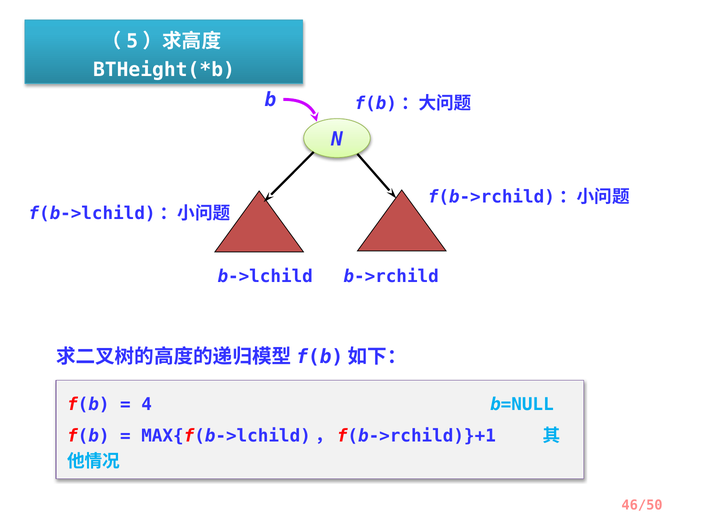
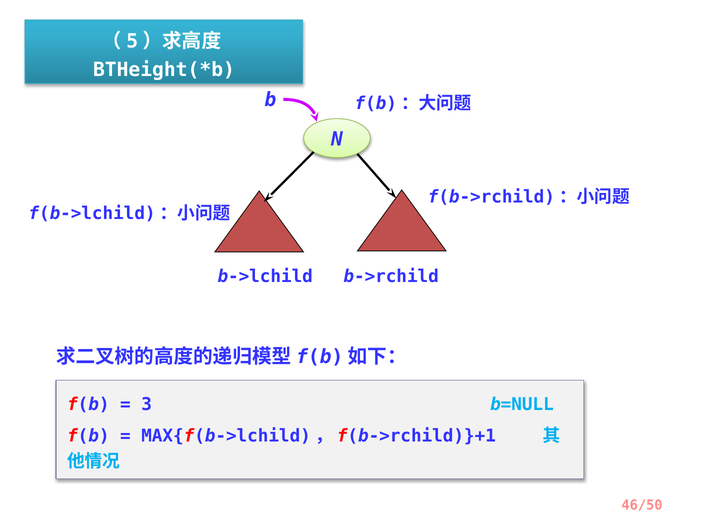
4: 4 -> 3 (147, 404)
